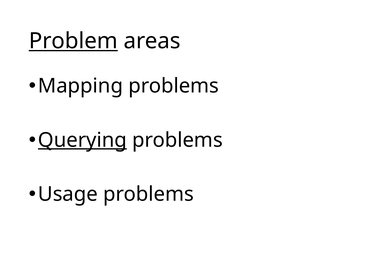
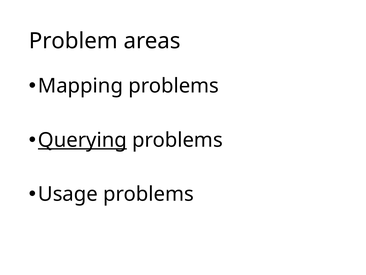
Problem underline: present -> none (73, 41)
